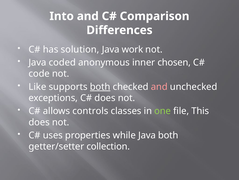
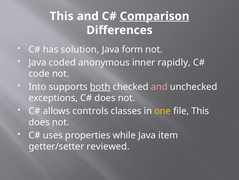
Into: Into -> This (62, 16)
Comparison underline: none -> present (155, 16)
work: work -> form (132, 49)
chosen: chosen -> rapidly (174, 62)
Like: Like -> Into (37, 86)
one colour: light green -> yellow (163, 111)
Java both: both -> item (168, 135)
collection: collection -> reviewed (108, 146)
